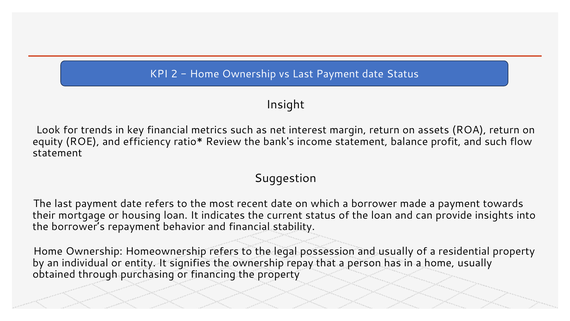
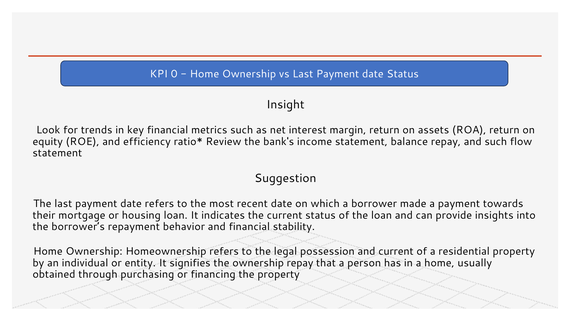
2: 2 -> 0 (174, 74)
balance profit: profit -> repay (446, 141)
and usually: usually -> current (396, 251)
